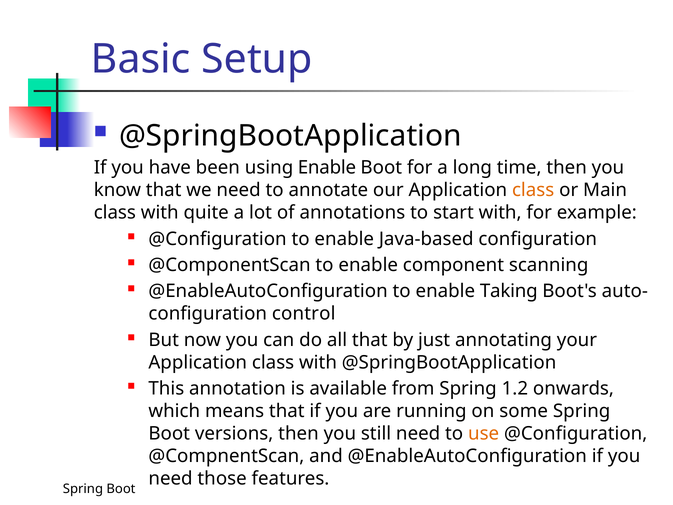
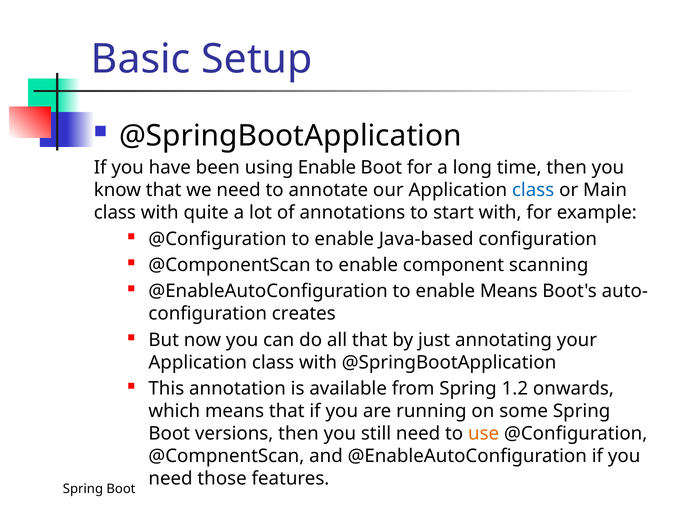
class colour: orange -> blue (533, 190)
enable Taking: Taking -> Means (509, 291)
control: control -> creates (304, 314)
